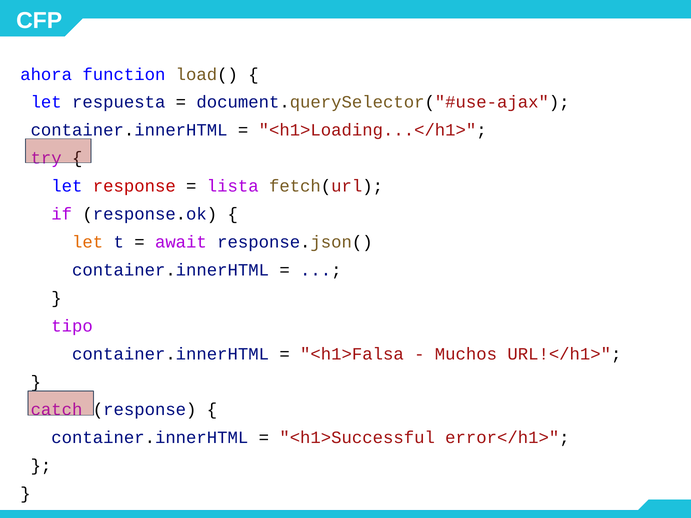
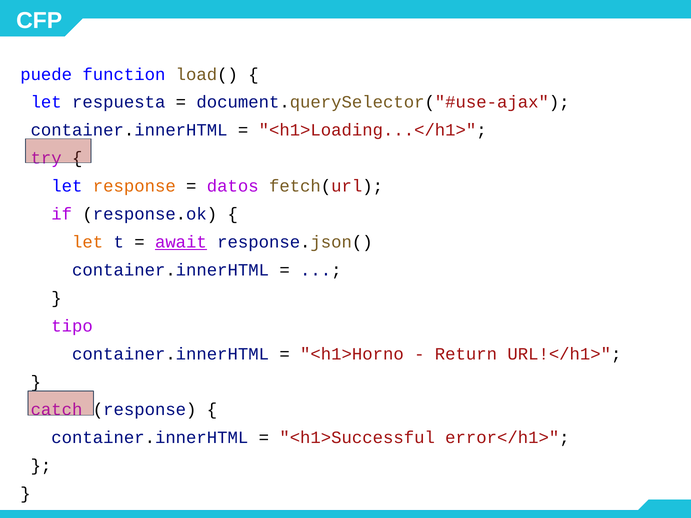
ahora: ahora -> puede (46, 74)
response colour: red -> orange (134, 186)
lista: lista -> datos (233, 186)
await underline: none -> present (181, 242)
<h1>Falsa: <h1>Falsa -> <h1>Horno (352, 354)
Muchos: Muchos -> Return (466, 354)
